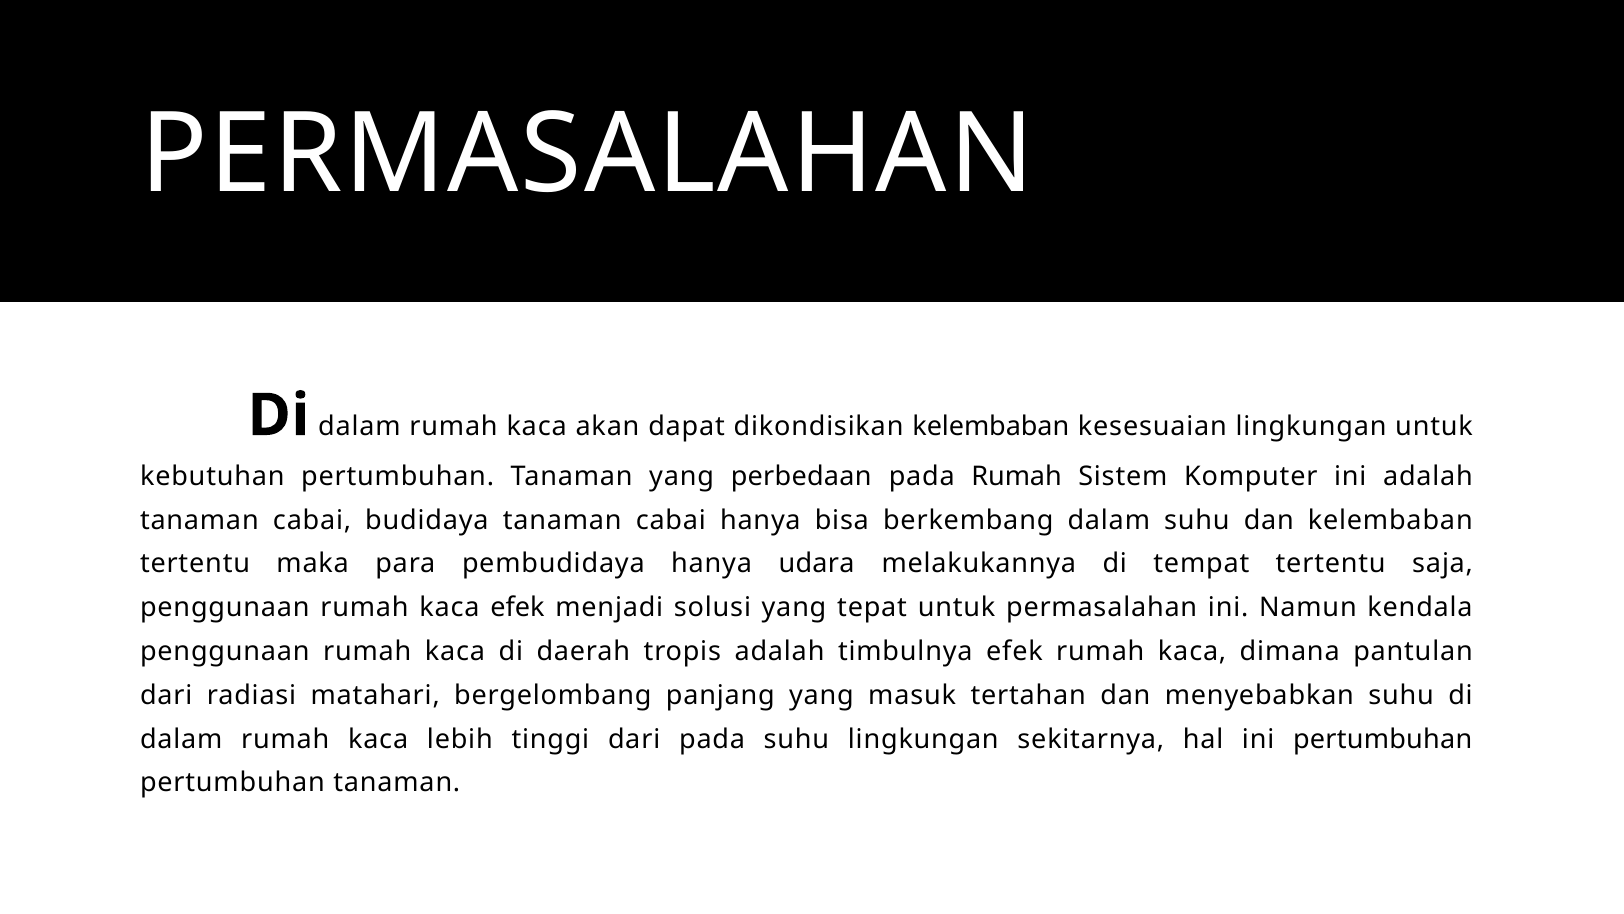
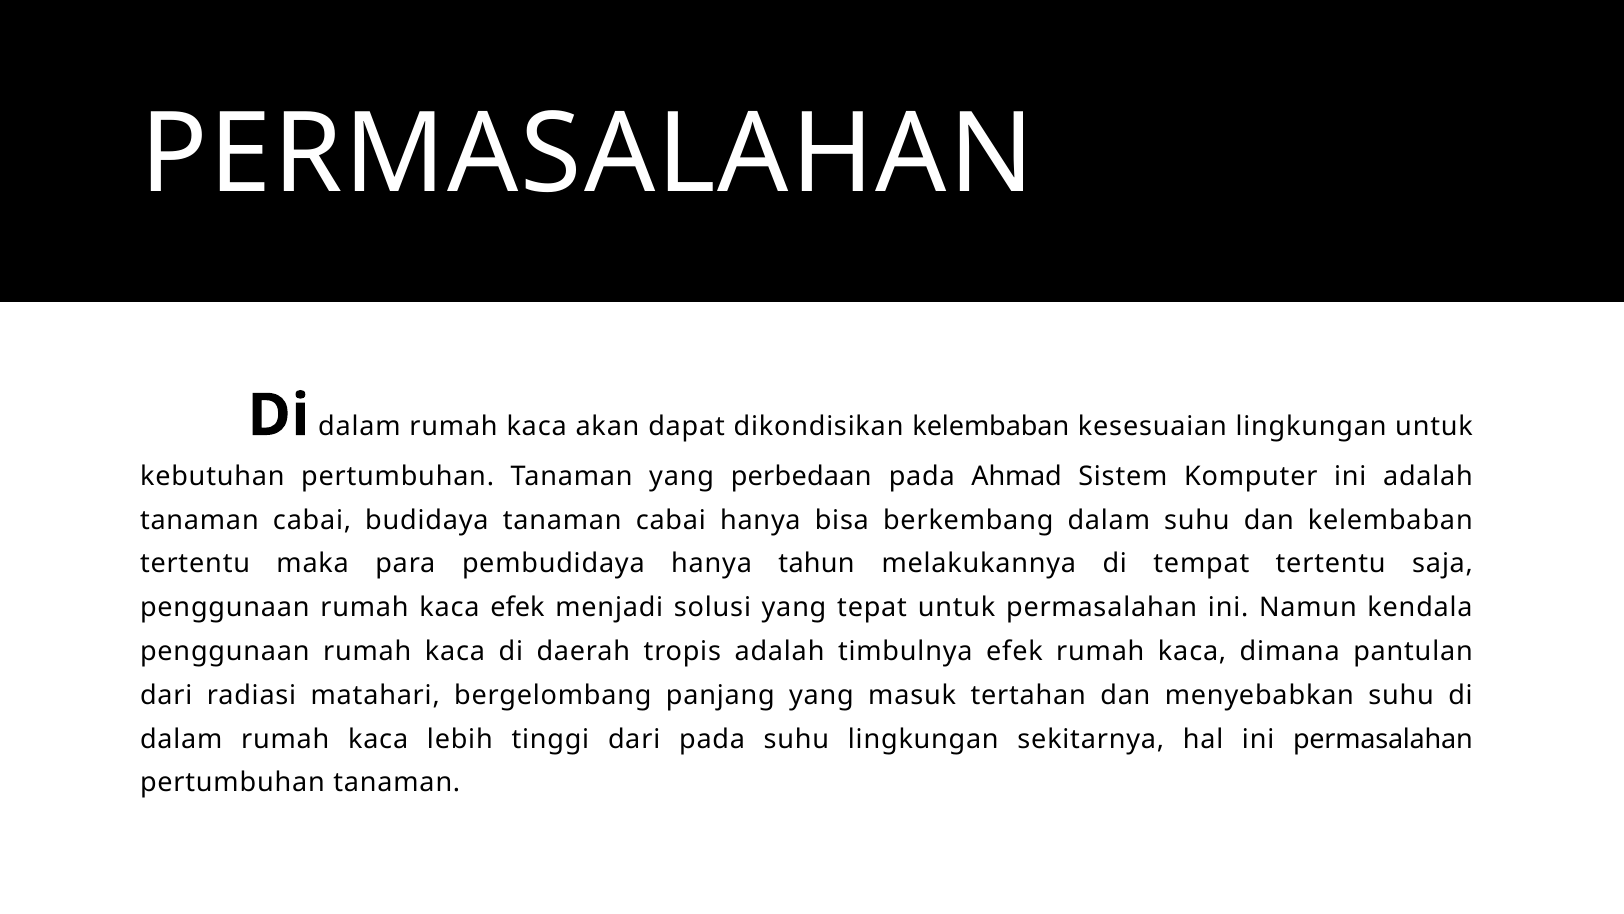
pada Rumah: Rumah -> Ahmad (1017, 476)
udara: udara -> tahun (817, 564)
ini pertumbuhan: pertumbuhan -> permasalahan (1383, 739)
